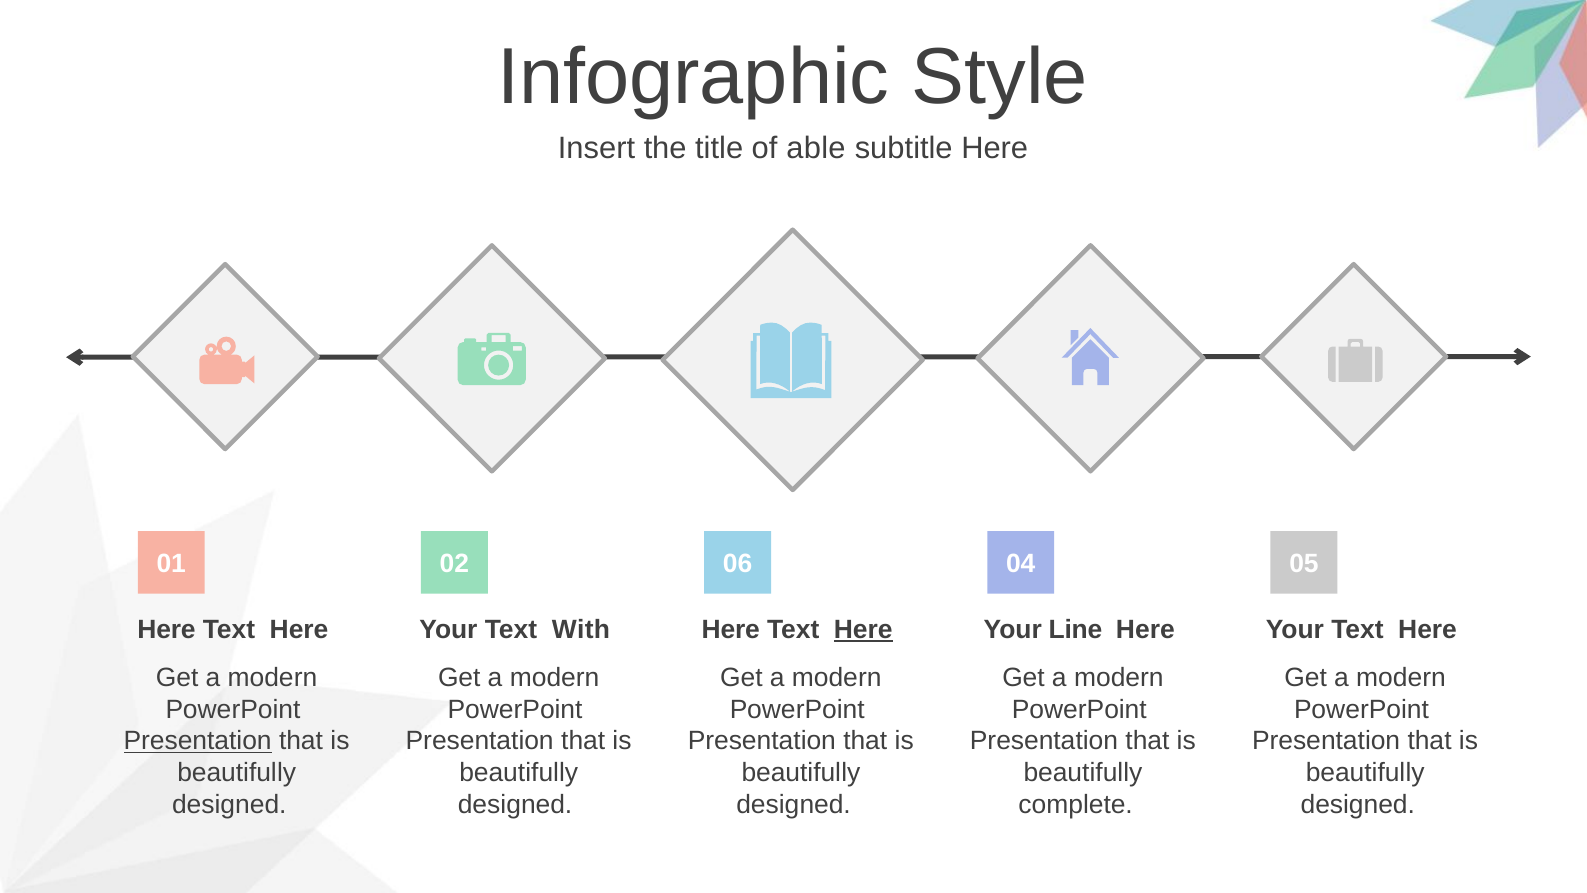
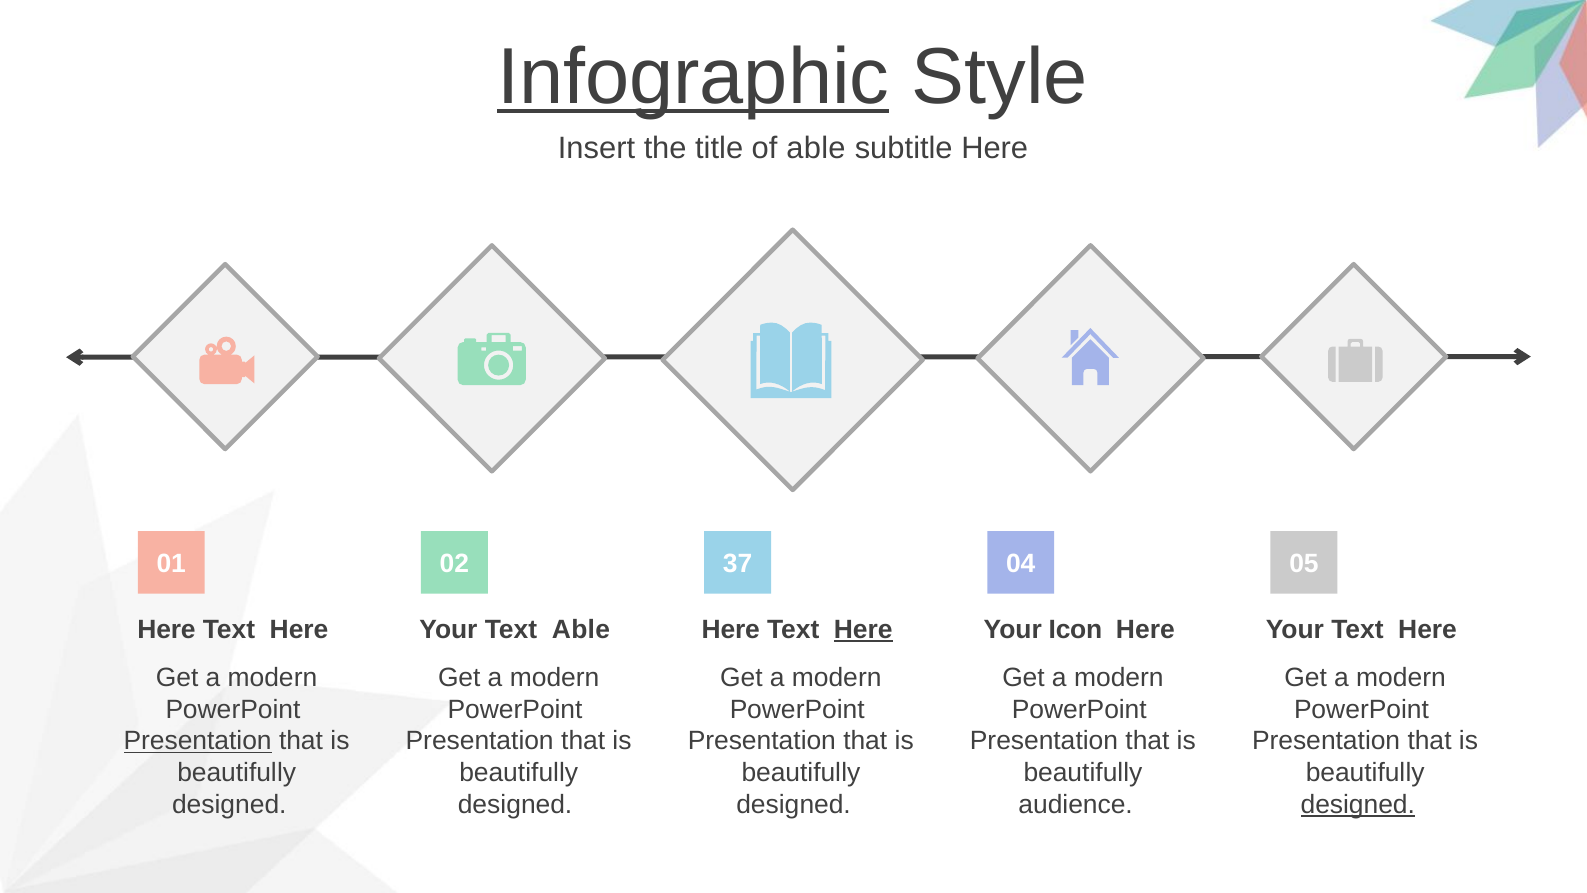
Infographic underline: none -> present (693, 77)
06: 06 -> 37 (738, 564)
Text With: With -> Able (581, 629)
Line: Line -> Icon (1075, 629)
complete: complete -> audience (1076, 804)
designed underline: none -> present (1358, 804)
